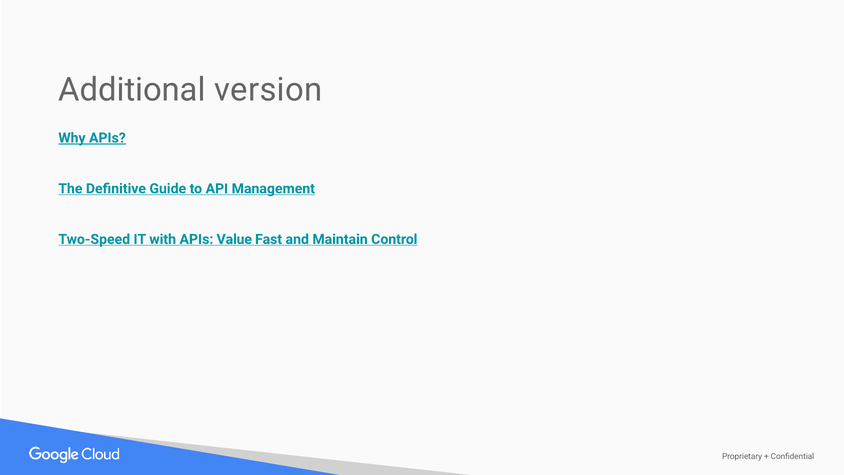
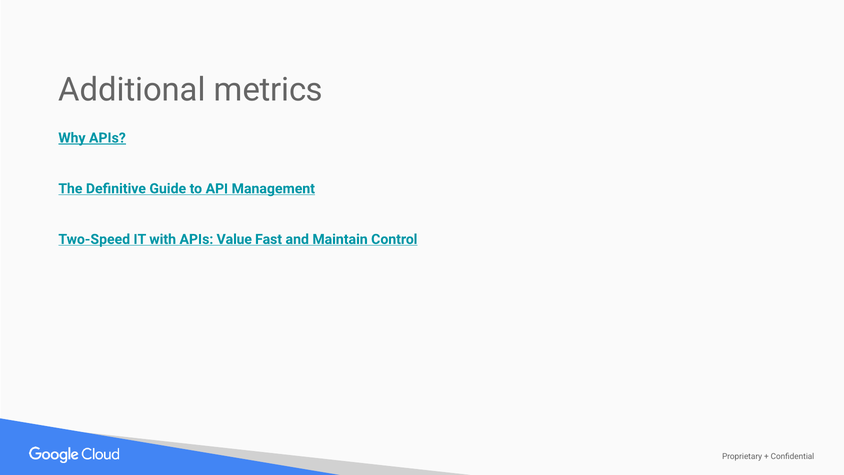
version: version -> metrics (268, 90)
